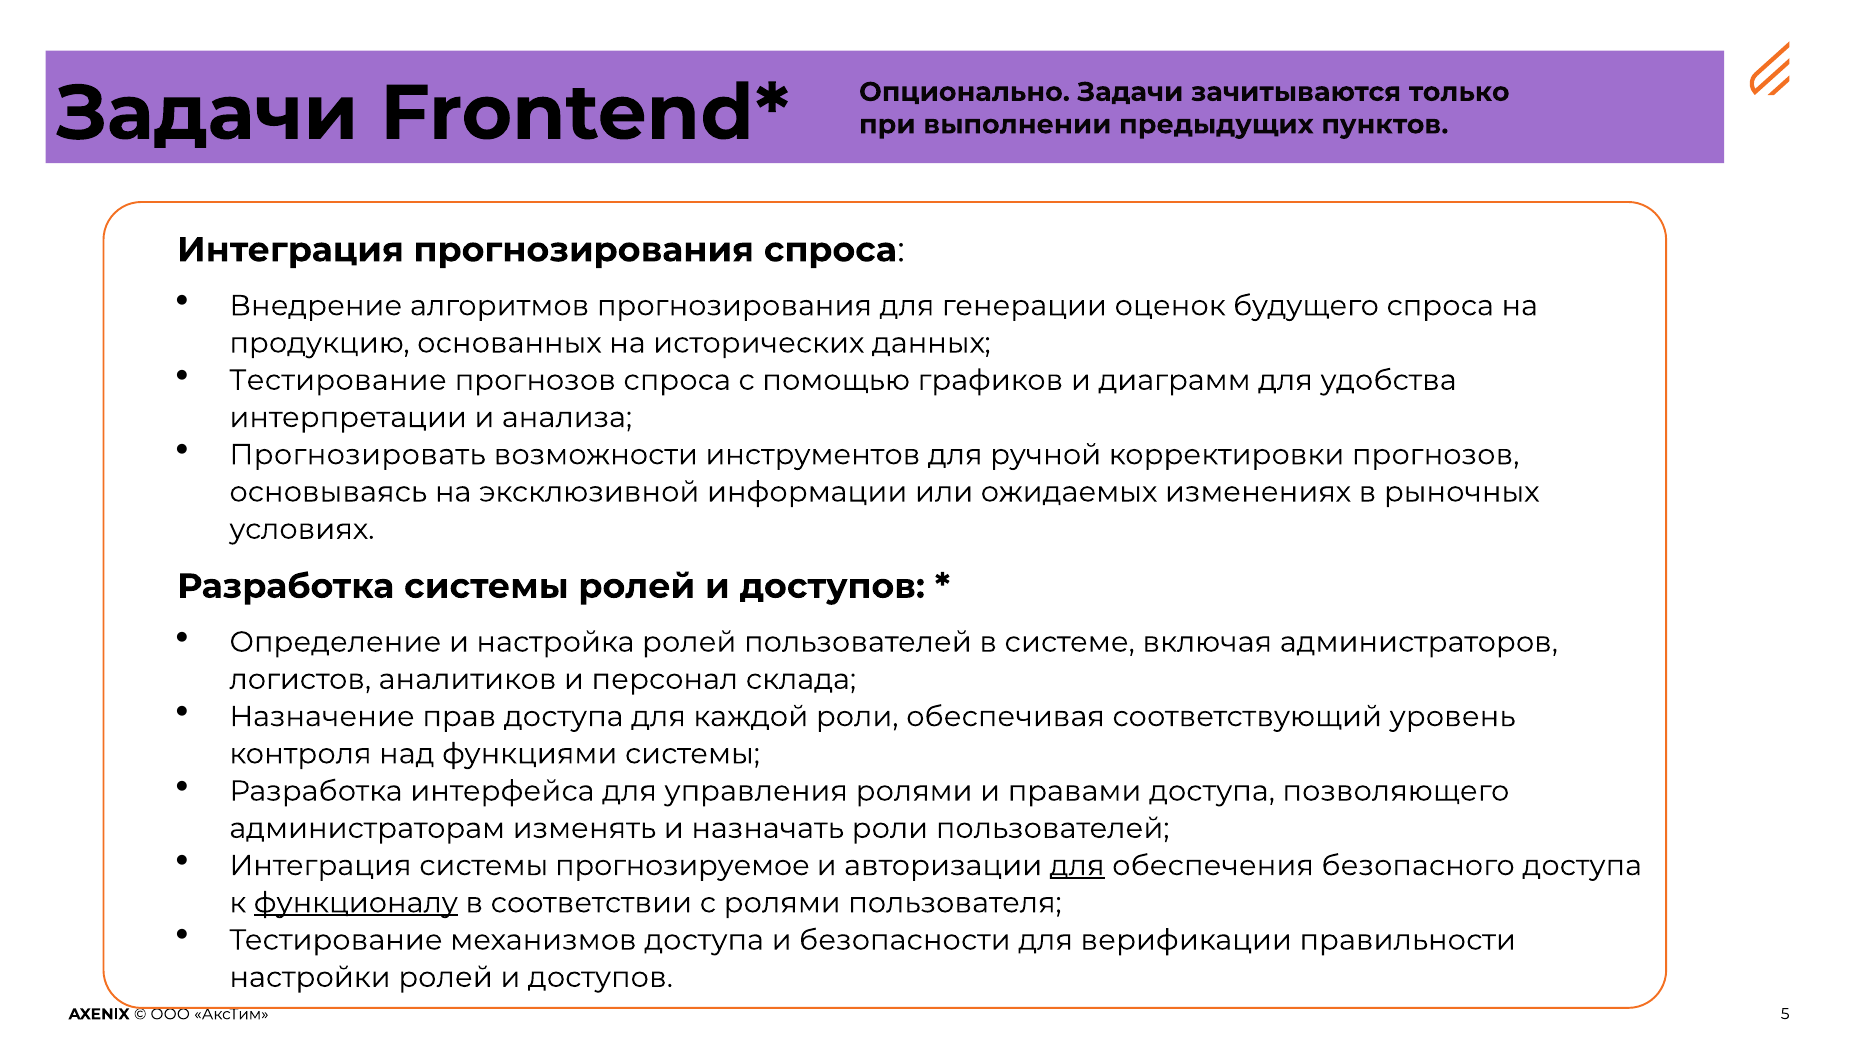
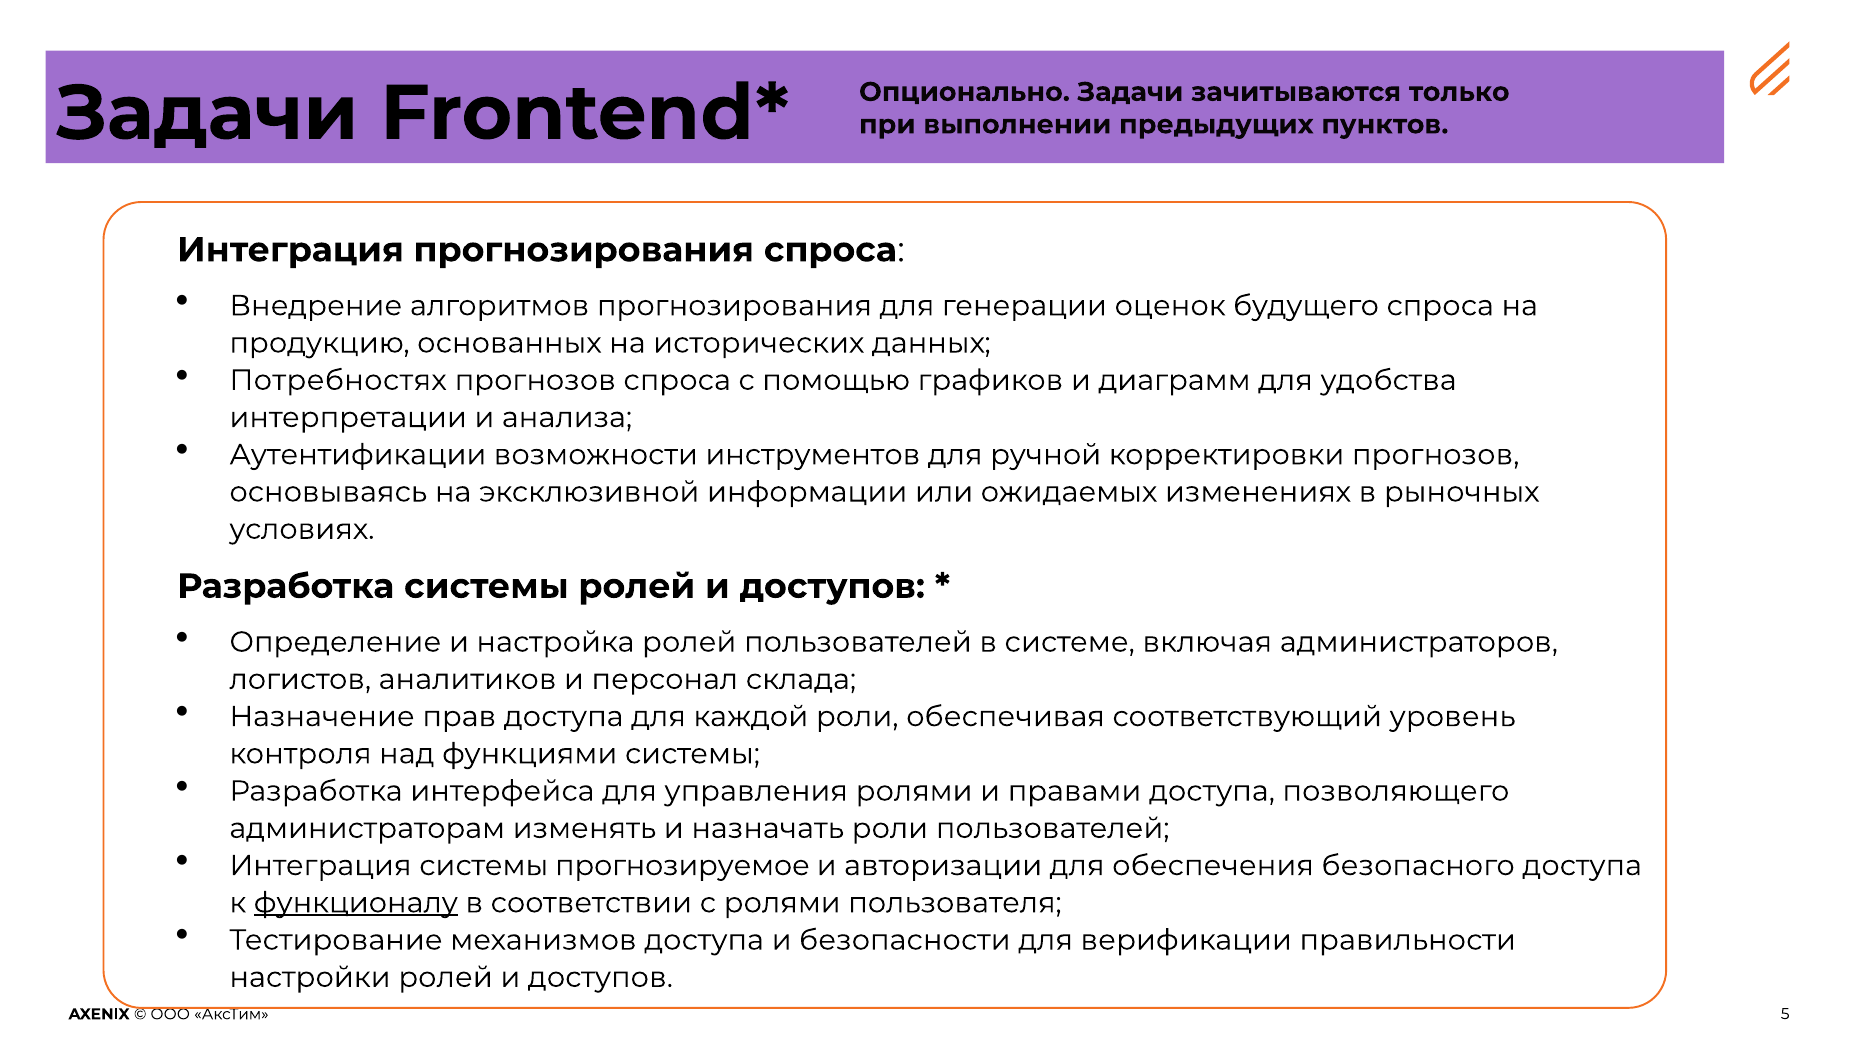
Тестирование: Тестирование -> Потребностях (338, 380)
Прогнозировать: Прогнозировать -> Аутентификации (358, 455)
для underline: present -> none (1077, 866)
